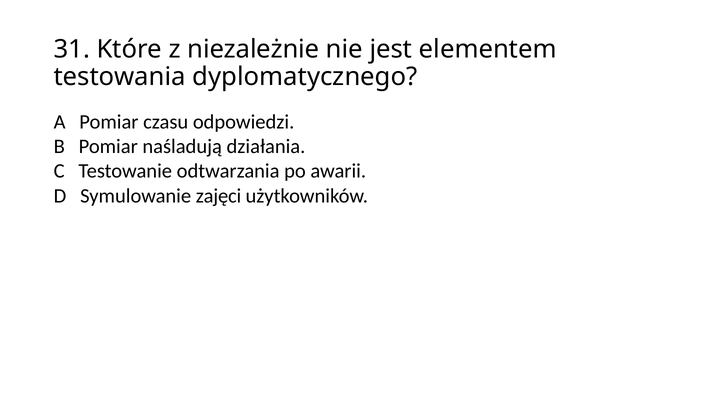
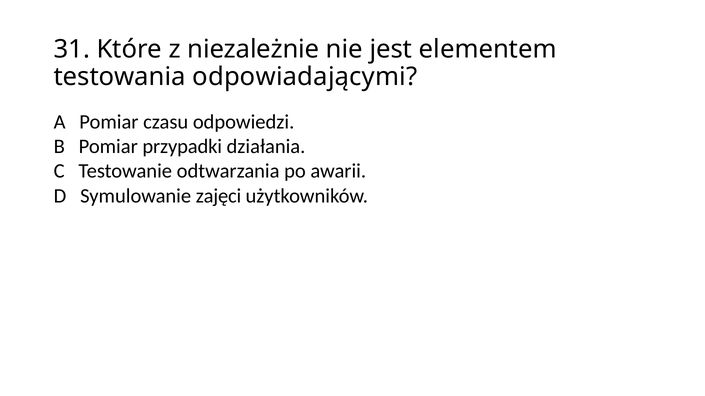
dyplomatycznego: dyplomatycznego -> odpowiadającymi (305, 77)
naśladują: naśladują -> przypadki (182, 147)
